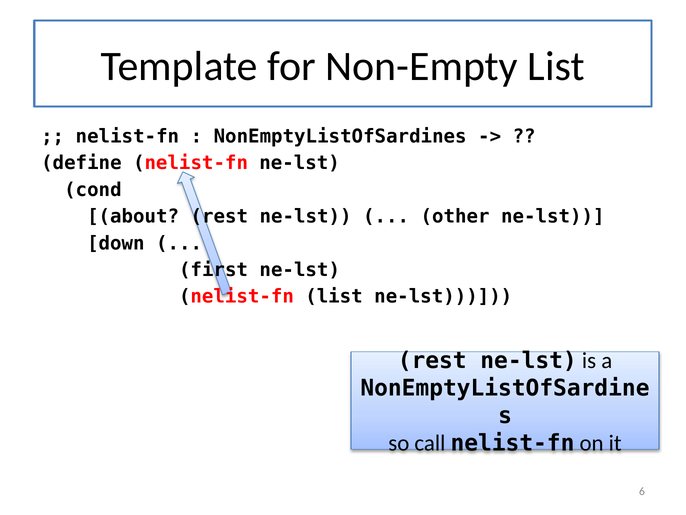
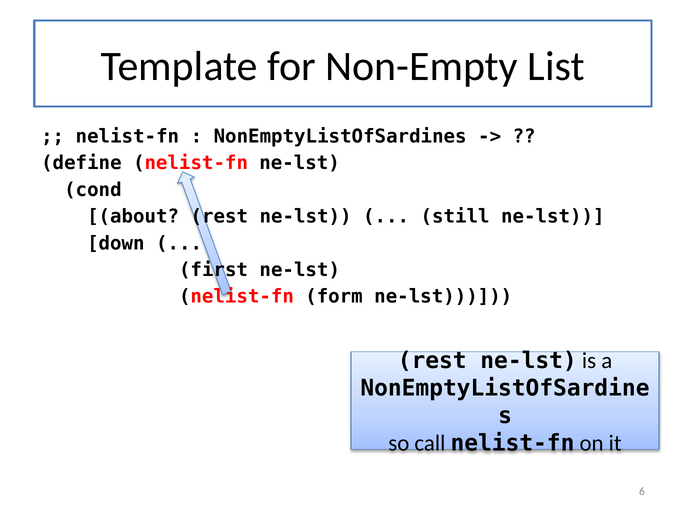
other: other -> still (455, 216)
nelist-fn list: list -> form (334, 296)
